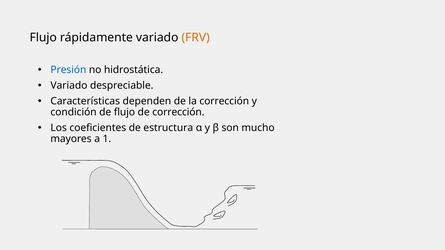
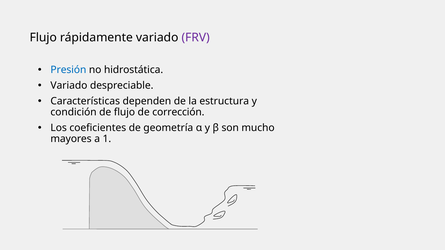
FRV colour: orange -> purple (196, 38)
la corrección: corrección -> estructura (224, 101)
estructura: estructura -> geometría (168, 128)
